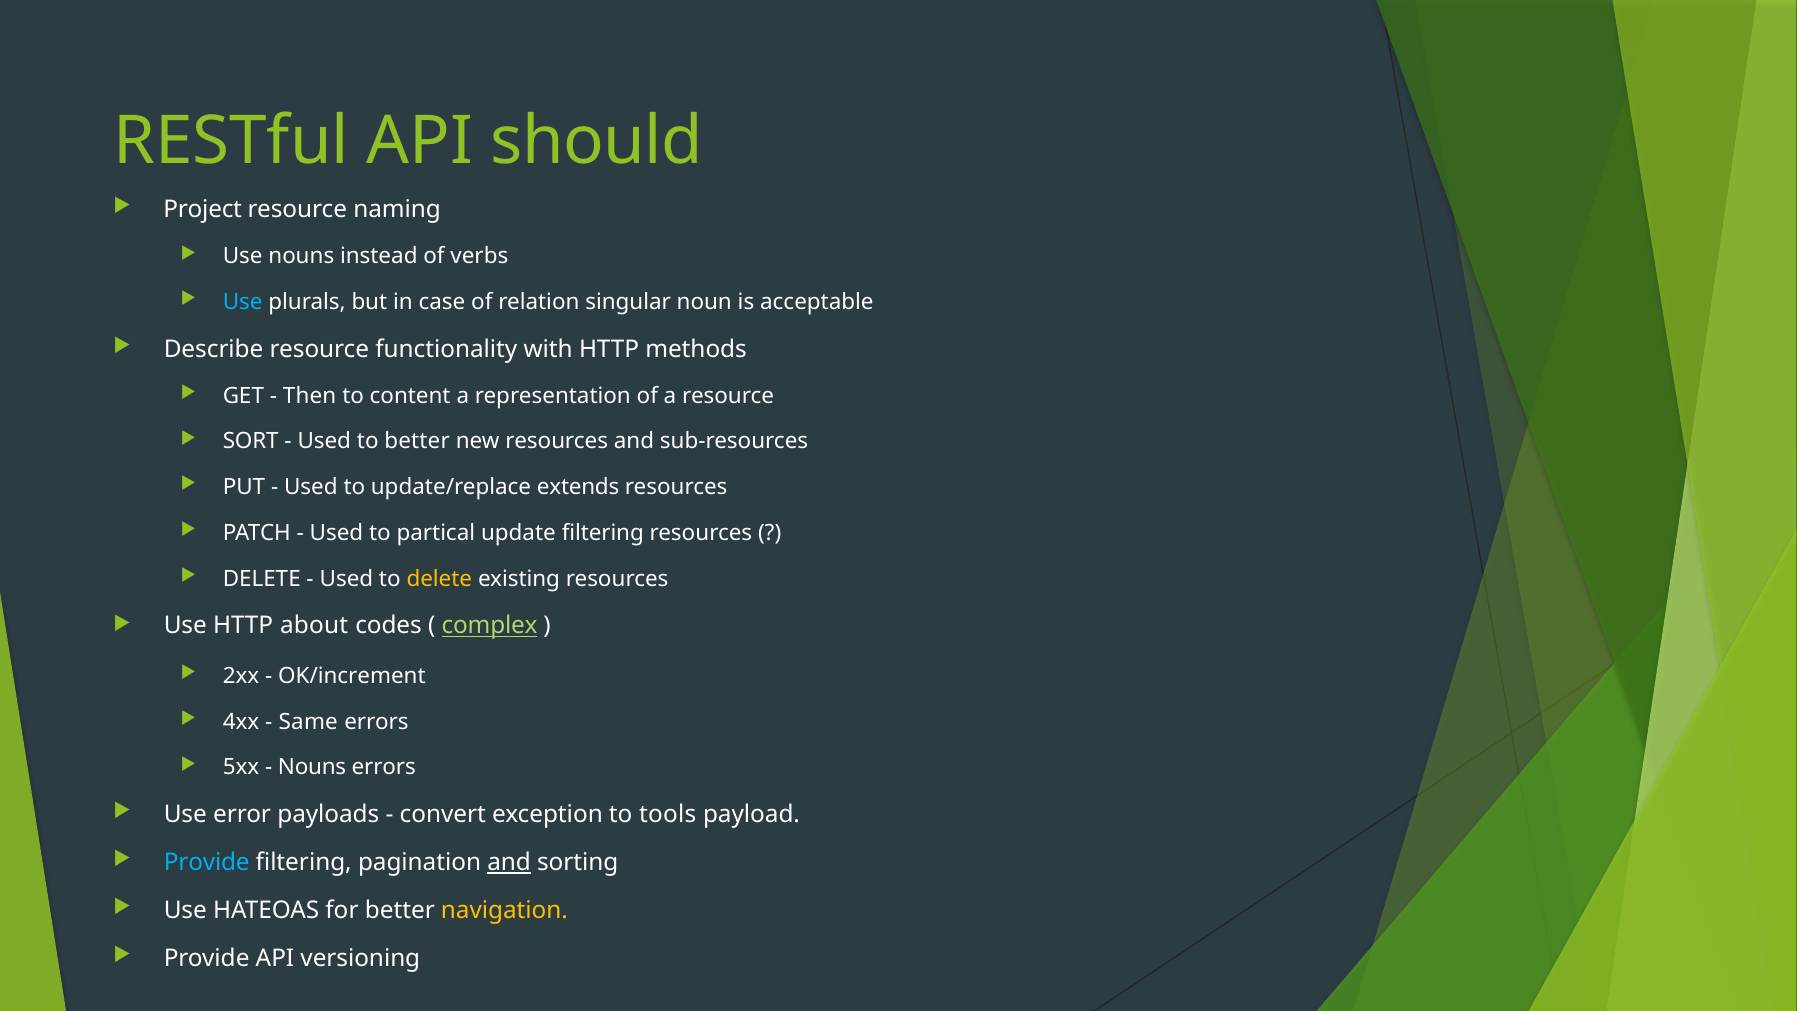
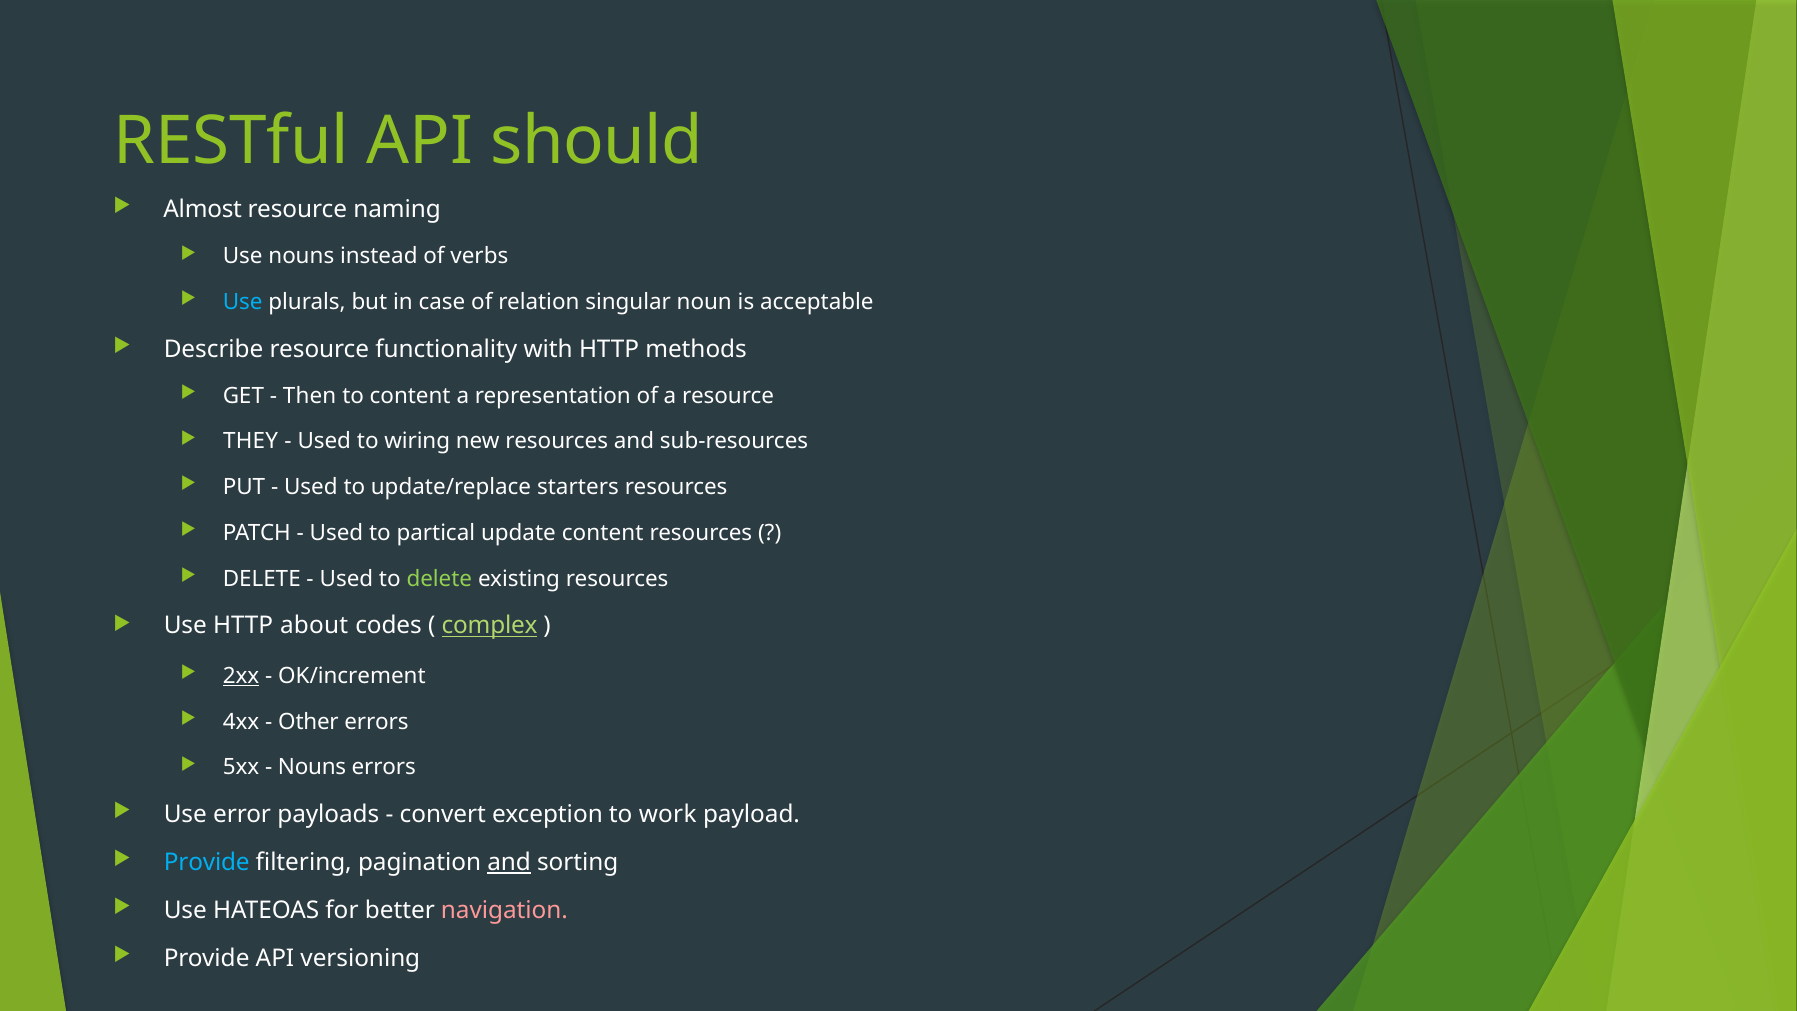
Project: Project -> Almost (203, 210)
SORT: SORT -> THEY (251, 441)
to better: better -> wiring (417, 441)
extends: extends -> starters (578, 487)
update filtering: filtering -> content (603, 533)
delete colour: yellow -> light green (439, 579)
2xx underline: none -> present (241, 676)
Same: Same -> Other (308, 722)
tools: tools -> work (668, 814)
navigation colour: yellow -> pink (504, 910)
